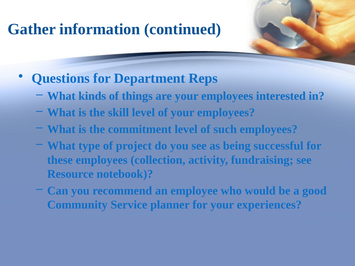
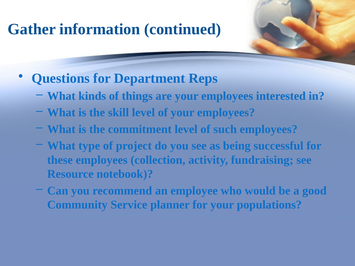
experiences: experiences -> populations (269, 205)
